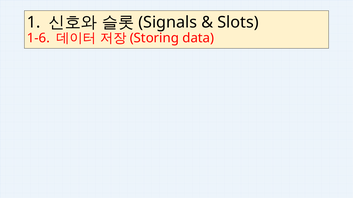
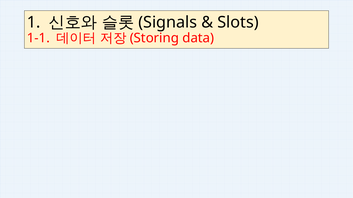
1-6: 1-6 -> 1-1 (38, 38)
